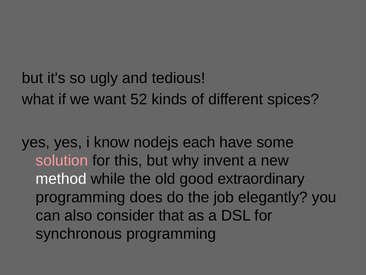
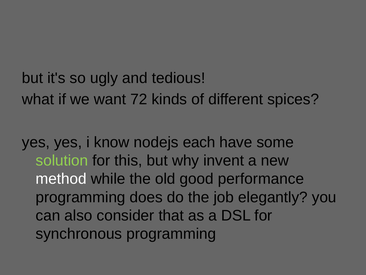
52: 52 -> 72 (139, 99)
solution colour: pink -> light green (62, 160)
extraordinary: extraordinary -> performance (261, 179)
